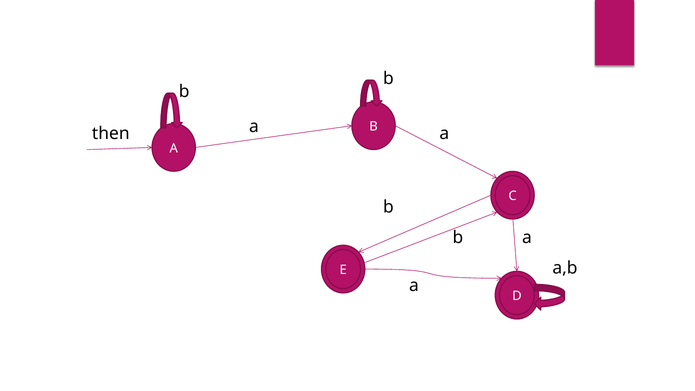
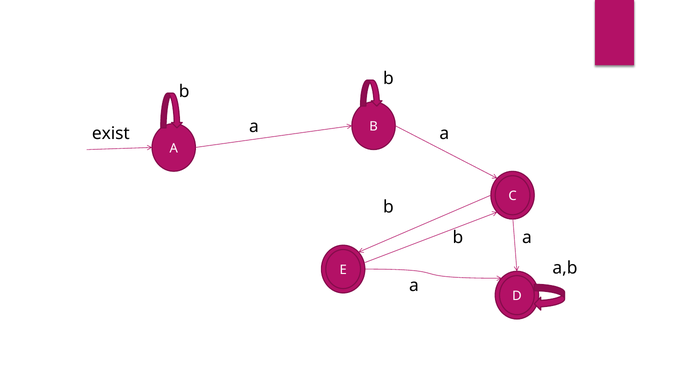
then: then -> exist (111, 133)
